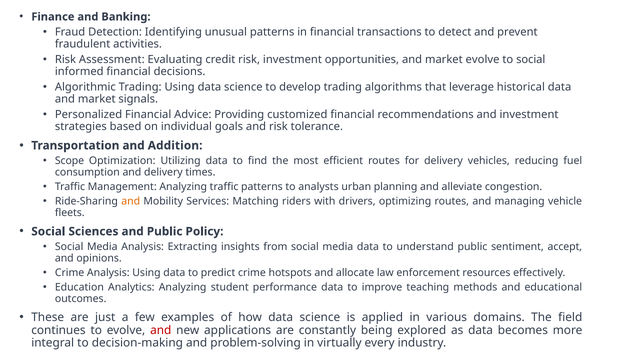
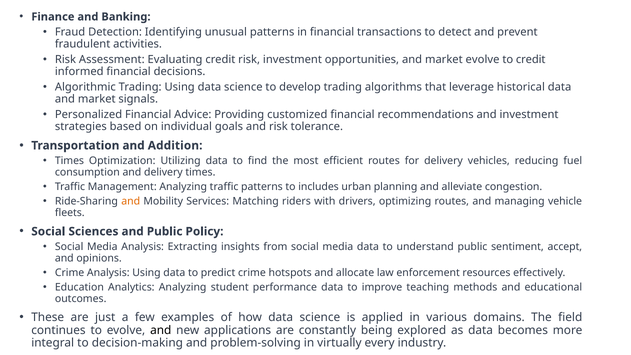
to social: social -> credit (531, 60)
Scope: Scope -> Times (69, 161)
analysts: analysts -> includes (319, 187)
and colour: red -> black (161, 330)
